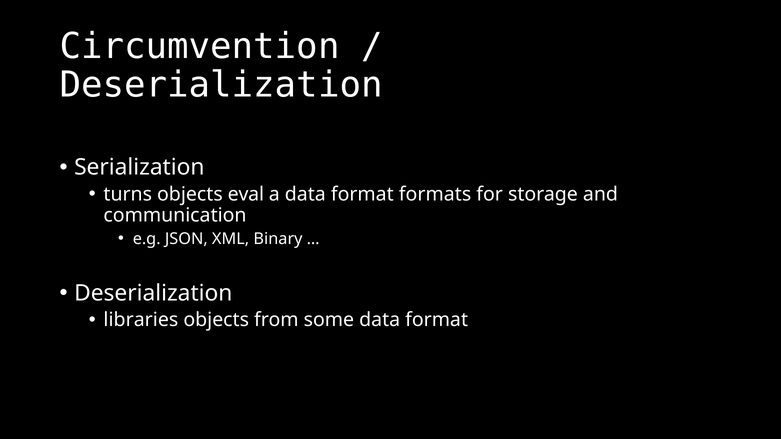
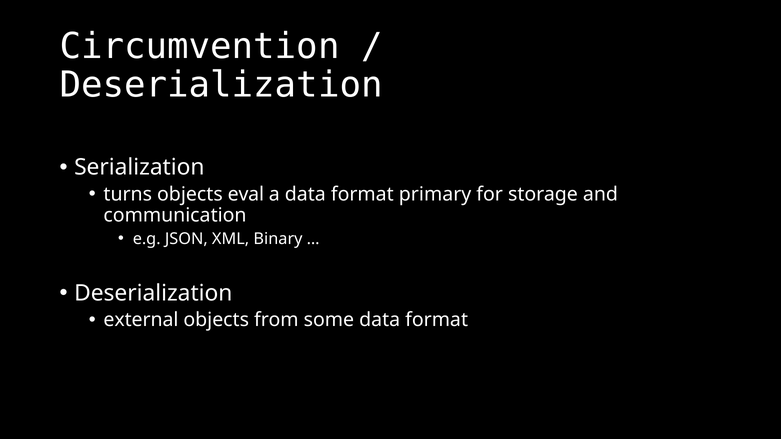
formats: formats -> primary (435, 194)
libraries: libraries -> external (141, 320)
